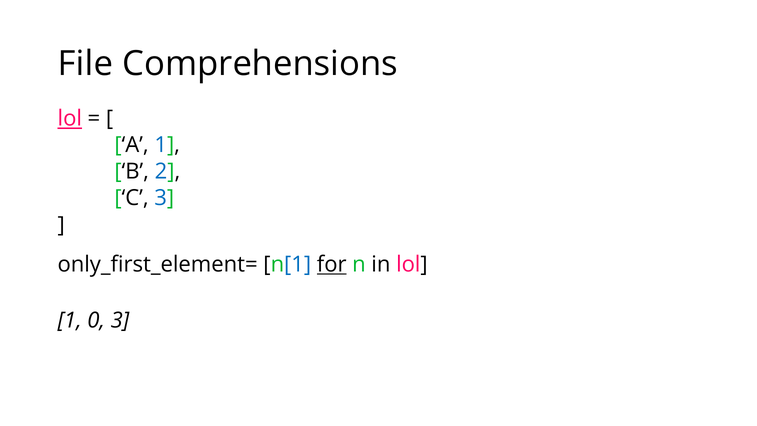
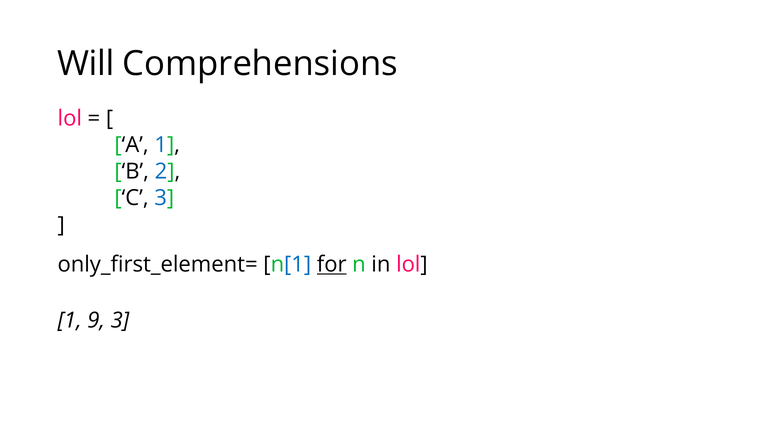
File: File -> Will (86, 64)
lol underline: present -> none (70, 119)
0: 0 -> 9 (96, 320)
